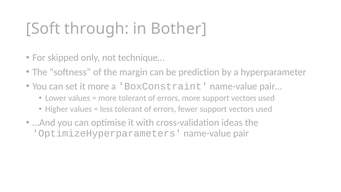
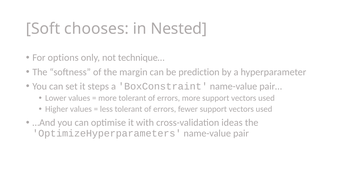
through: through -> chooses (97, 29)
Bother: Bother -> Nested (179, 29)
skipped: skipped -> options (63, 58)
it more: more -> steps (98, 86)
